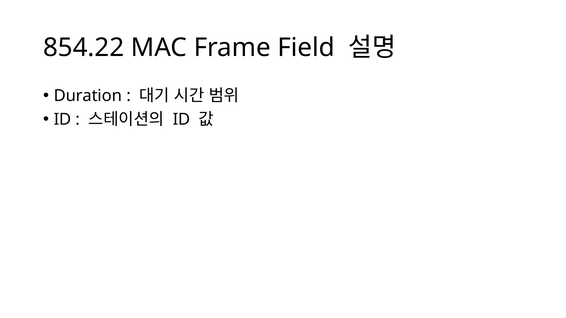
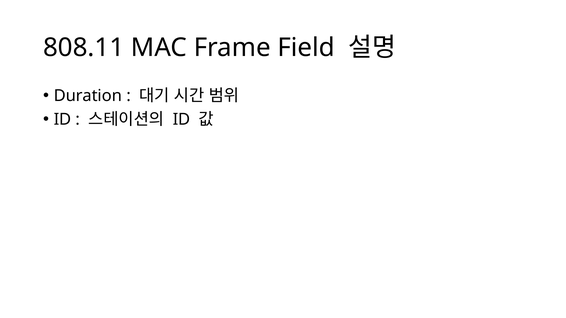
854.22: 854.22 -> 808.11 (84, 48)
